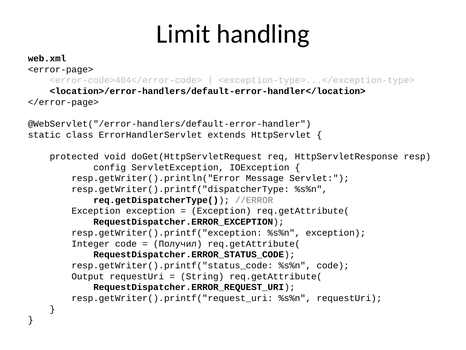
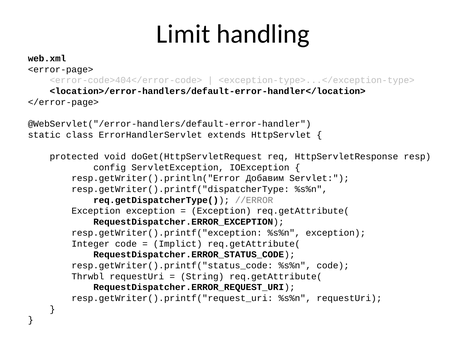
Message: Message -> Добавим (265, 178)
Получил: Получил -> Implict (178, 243)
Output: Output -> Thrwbl (88, 276)
